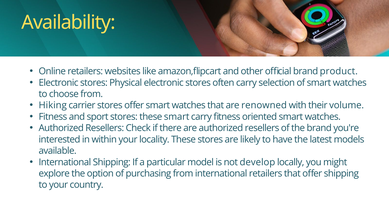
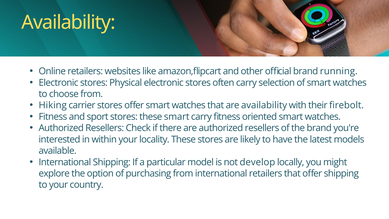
product: product -> running (339, 71)
are renowned: renowned -> availability (264, 105)
volume: volume -> firebolt (347, 105)
